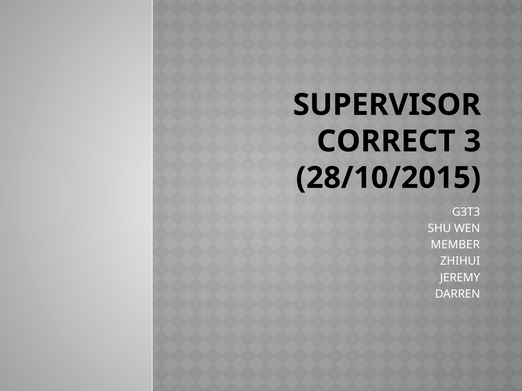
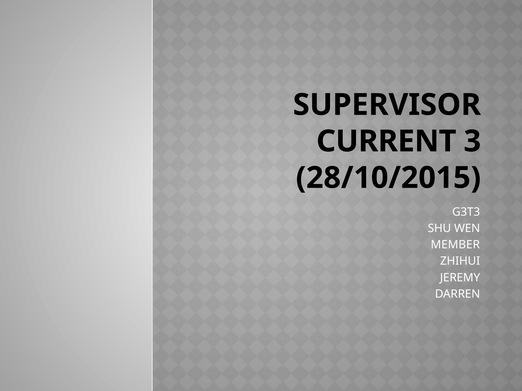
CORRECT: CORRECT -> CURRENT (386, 141)
